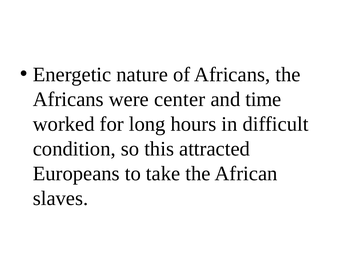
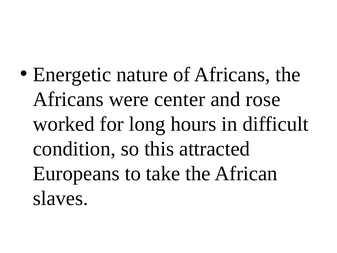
time: time -> rose (263, 99)
